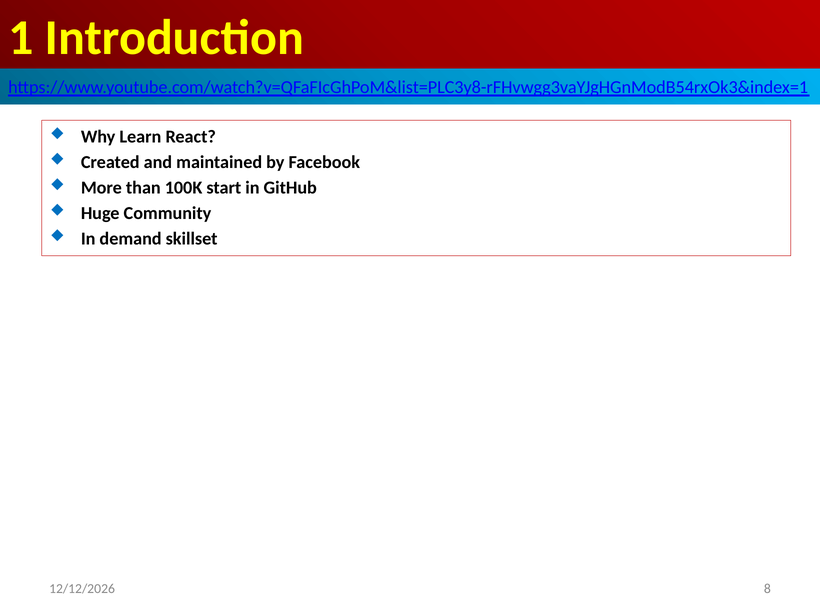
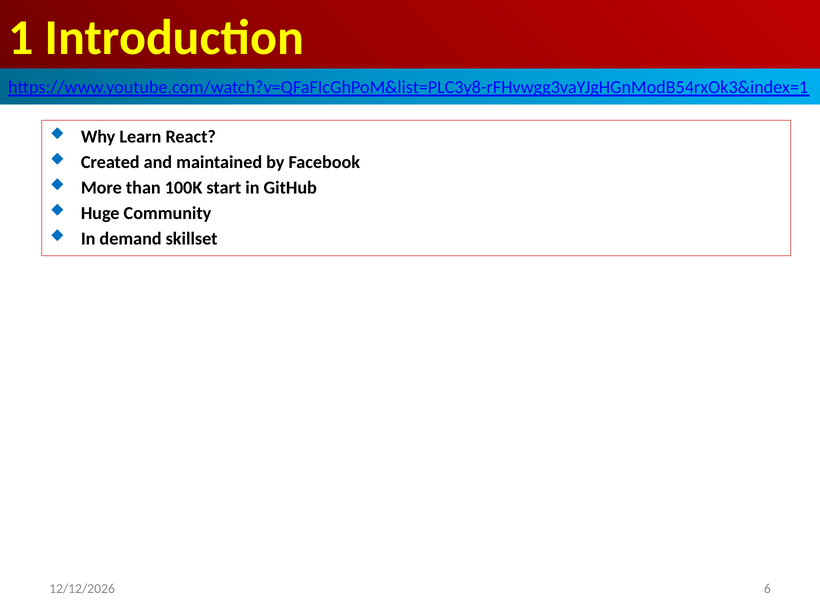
8: 8 -> 6 (767, 589)
